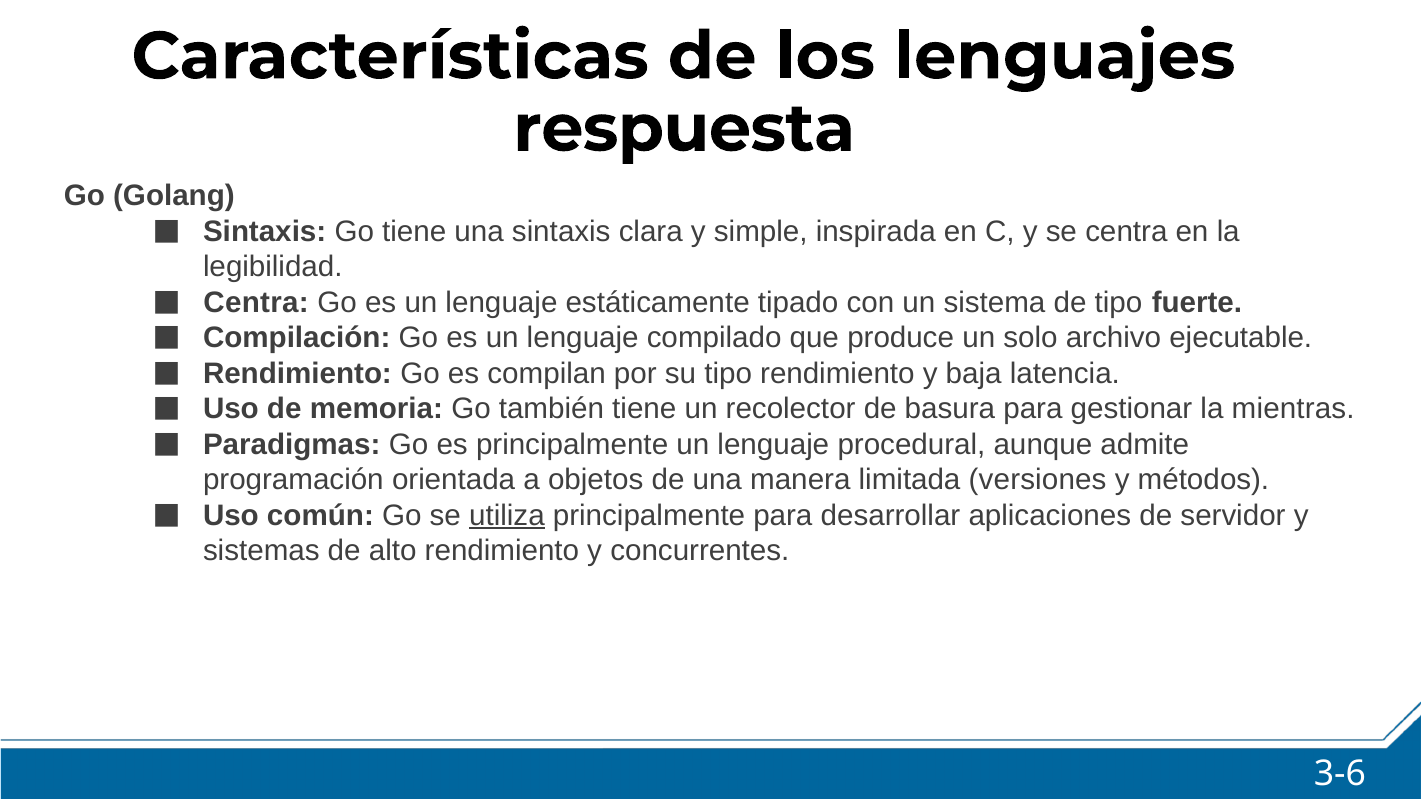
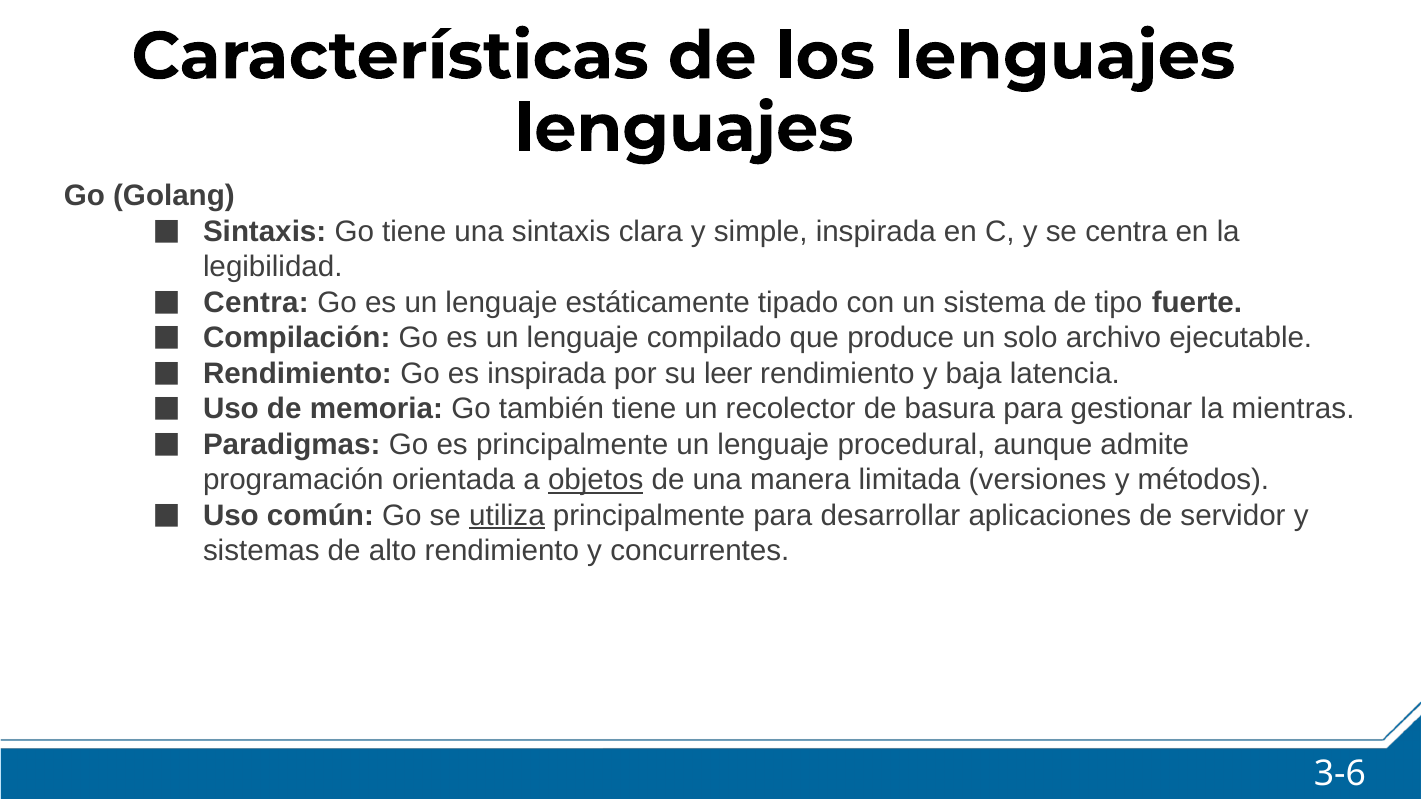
respuesta: respuesta -> lenguajes (684, 129)
es compilan: compilan -> inspirada (547, 374)
su tipo: tipo -> leer (728, 374)
objetos underline: none -> present (596, 480)
